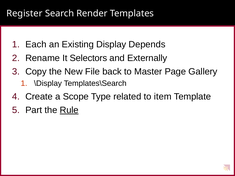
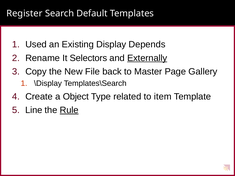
Render: Render -> Default (92, 13)
Each: Each -> Used (36, 45)
Externally underline: none -> present (147, 58)
Scope: Scope -> Object (76, 97)
Part: Part -> Line (34, 110)
